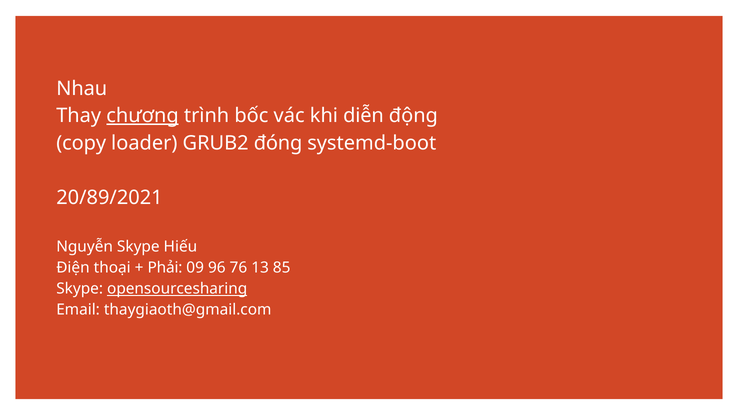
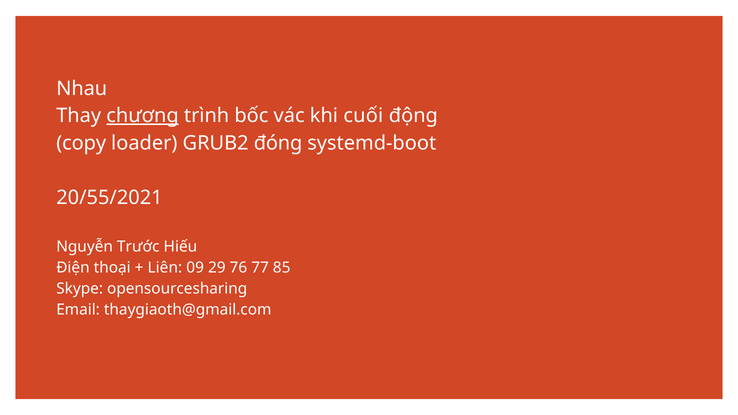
diễn: diễn -> cuối (363, 116)
20/89/2021: 20/89/2021 -> 20/55/2021 (109, 198)
Nguyễn Skype: Skype -> Trước (138, 247)
Phải: Phải -> Liên (165, 268)
96: 96 -> 29 (217, 268)
13: 13 -> 77 (260, 268)
opensourcesharing underline: present -> none (177, 289)
